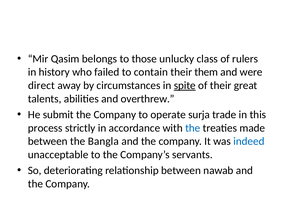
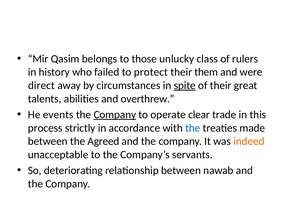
contain: contain -> protect (151, 72)
submit: submit -> events (58, 115)
Company underline: none -> present (115, 115)
surja: surja -> clear (199, 115)
Bangla: Bangla -> Agreed (103, 142)
indeed colour: blue -> orange (249, 142)
